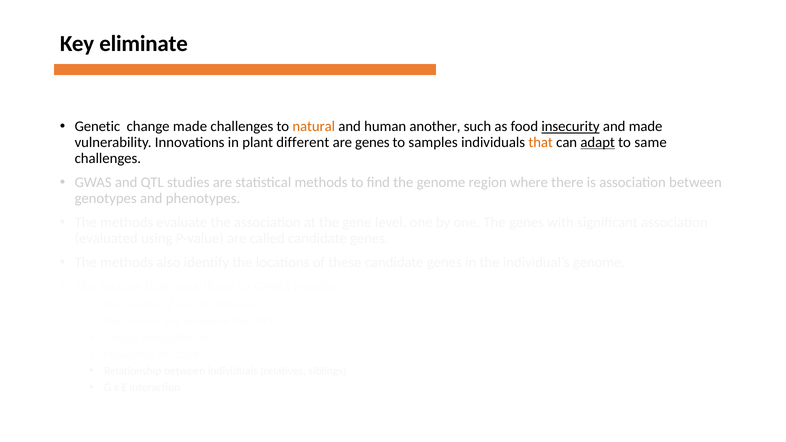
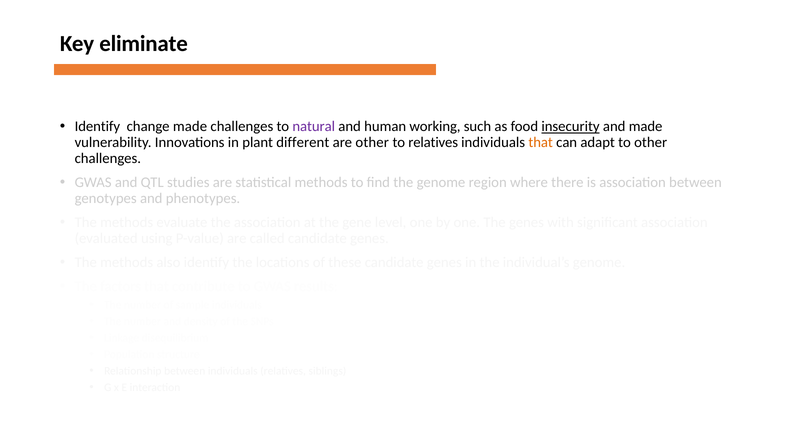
Genetic: Genetic -> Identify (97, 127)
natural colour: orange -> purple (314, 127)
another: another -> working (435, 127)
are genes: genes -> other (372, 142)
to samples: samples -> relatives (433, 142)
adapt underline: present -> none (598, 142)
to same: same -> other (651, 142)
